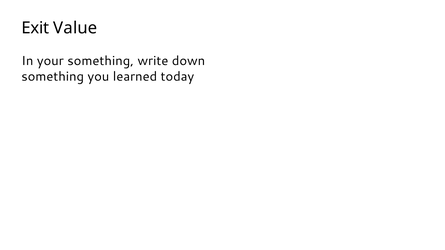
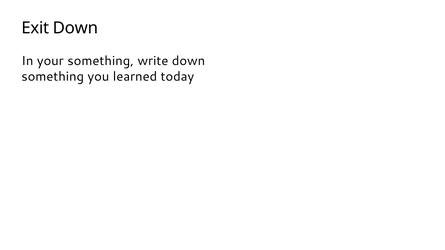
Exit Value: Value -> Down (76, 28)
